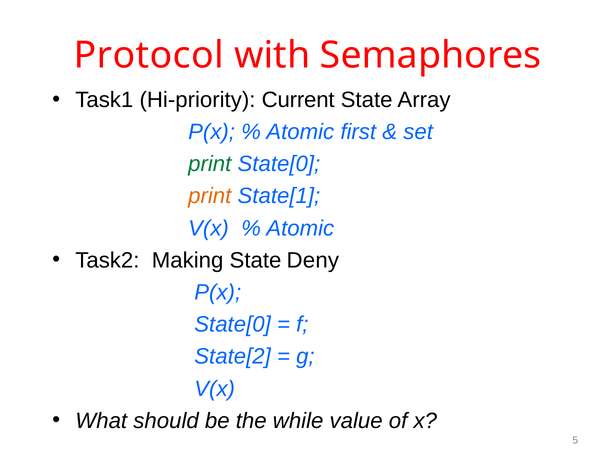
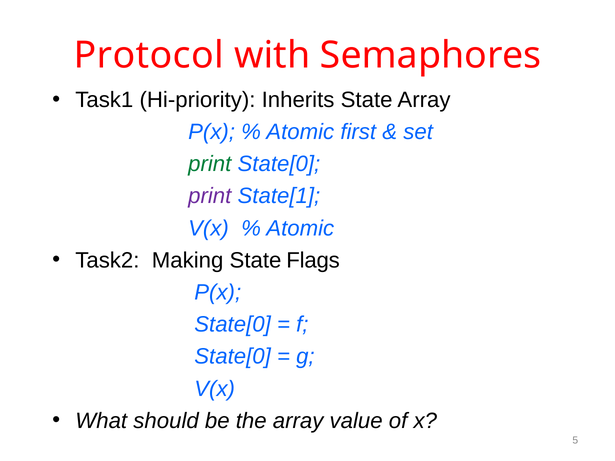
Current: Current -> Inherits (298, 100)
print colour: orange -> purple (210, 196)
Deny: Deny -> Flags (313, 260)
State[2: State[2 -> State[0 (233, 357)
the while: while -> array (298, 421)
